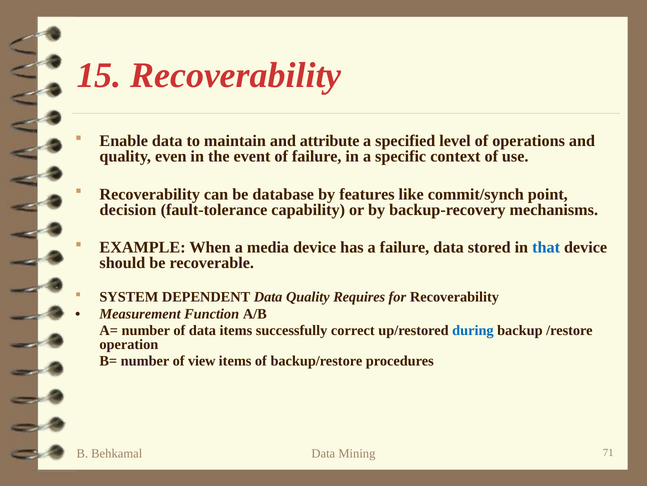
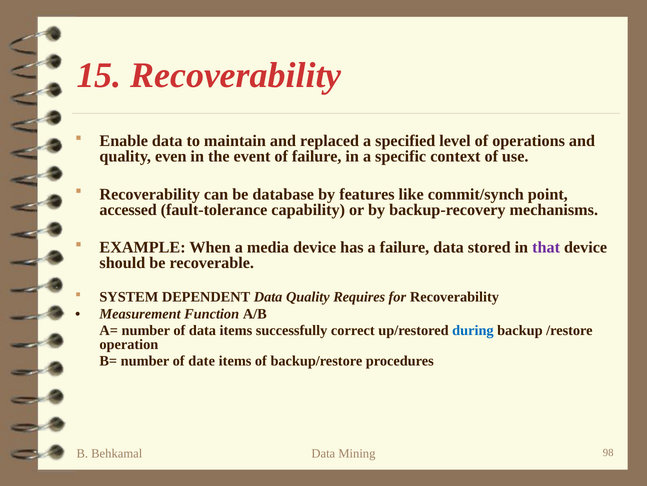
attribute: attribute -> replaced (330, 141)
decision: decision -> accessed (128, 209)
that colour: blue -> purple (546, 247)
view: view -> date (202, 361)
71: 71 -> 98 (608, 452)
